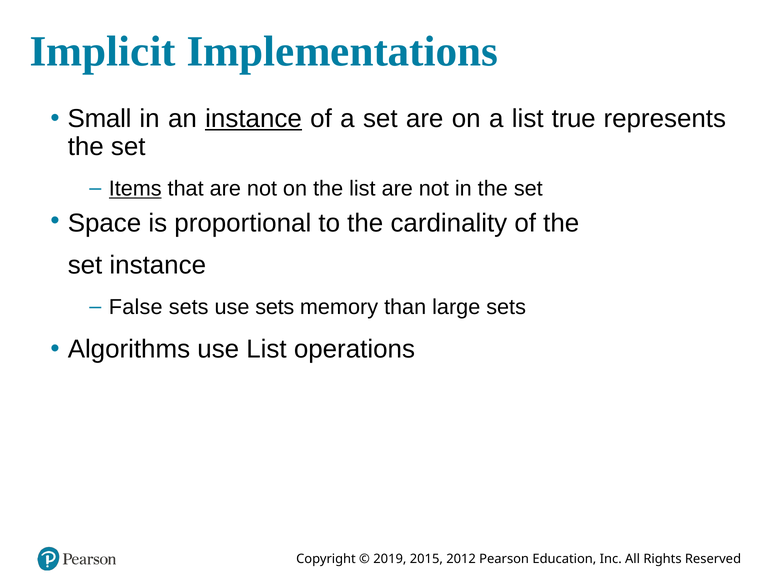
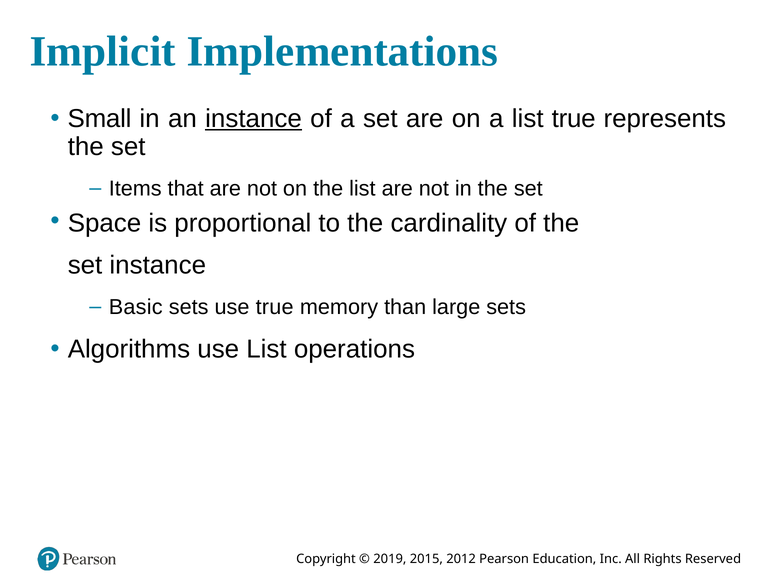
Items underline: present -> none (135, 189)
False: False -> Basic (136, 307)
use sets: sets -> true (275, 307)
